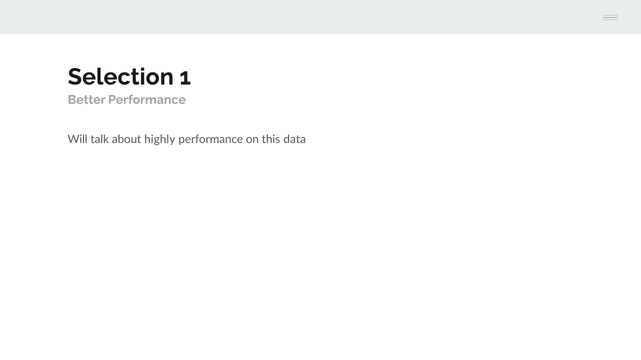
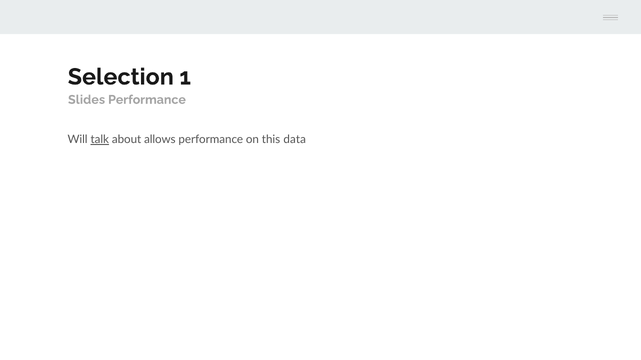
Better: Better -> Slides (87, 100)
talk underline: none -> present (100, 140)
highly: highly -> allows (160, 140)
